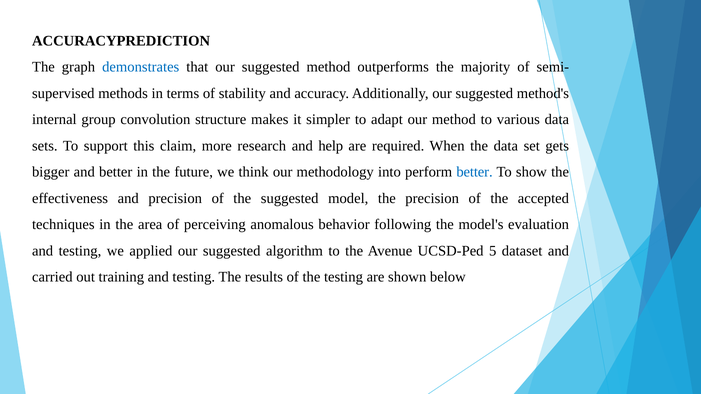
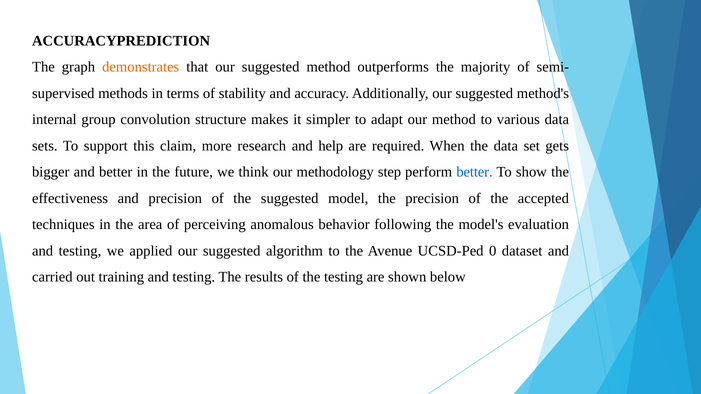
demonstrates colour: blue -> orange (141, 67)
into: into -> step (390, 172)
5: 5 -> 0 (493, 251)
